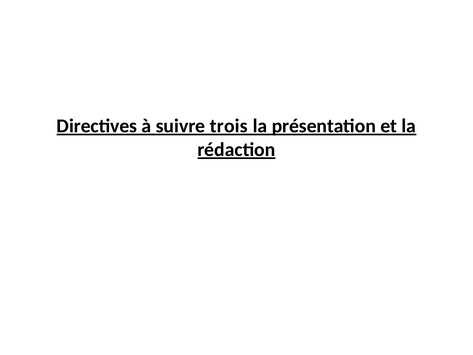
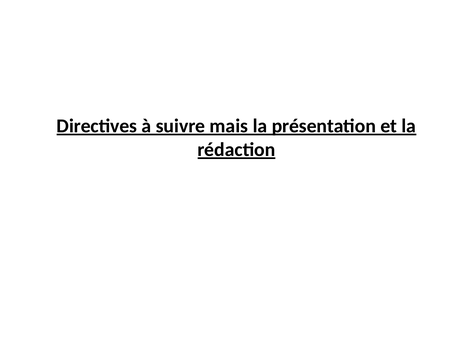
trois: trois -> mais (229, 126)
